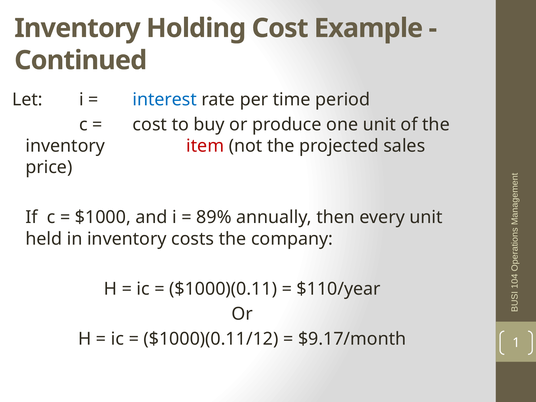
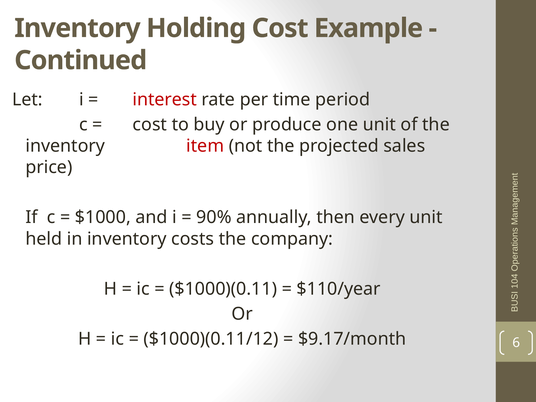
interest colour: blue -> red (165, 100)
89%: 89% -> 90% (214, 217)
$9.17/month 1: 1 -> 6 (516, 343)
